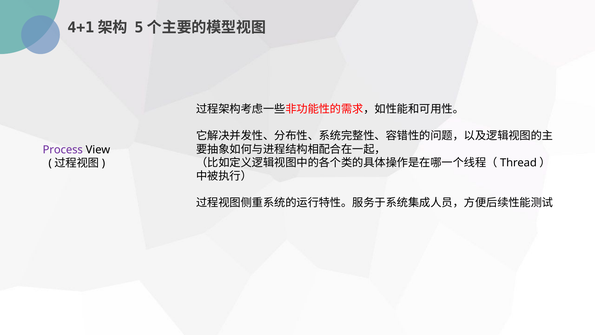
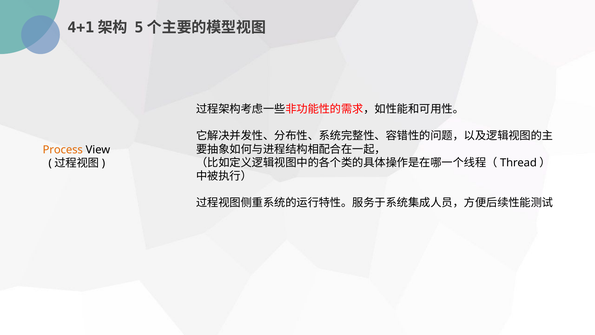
Process colour: purple -> orange (63, 150)
